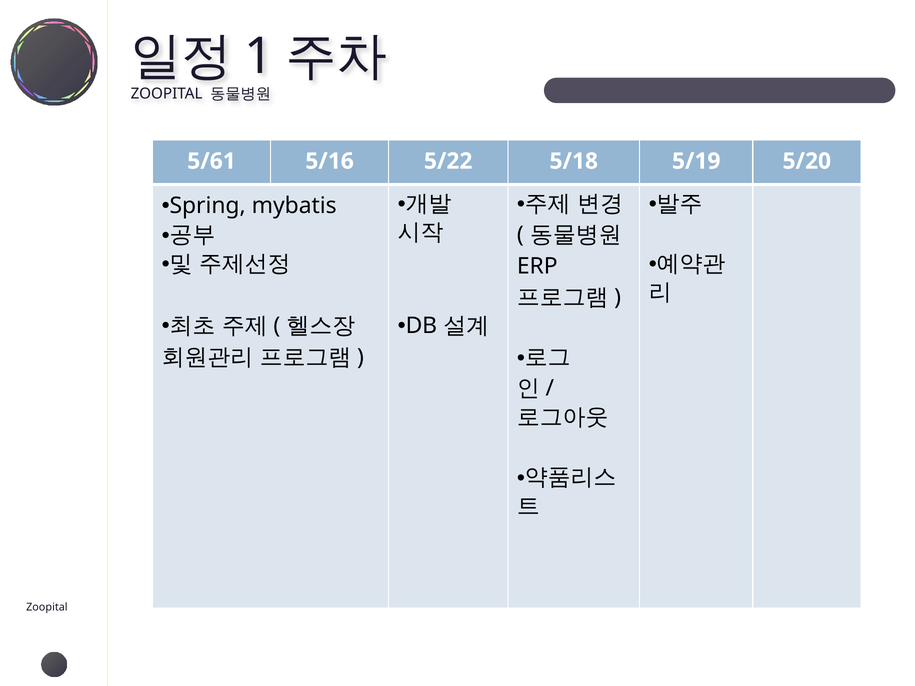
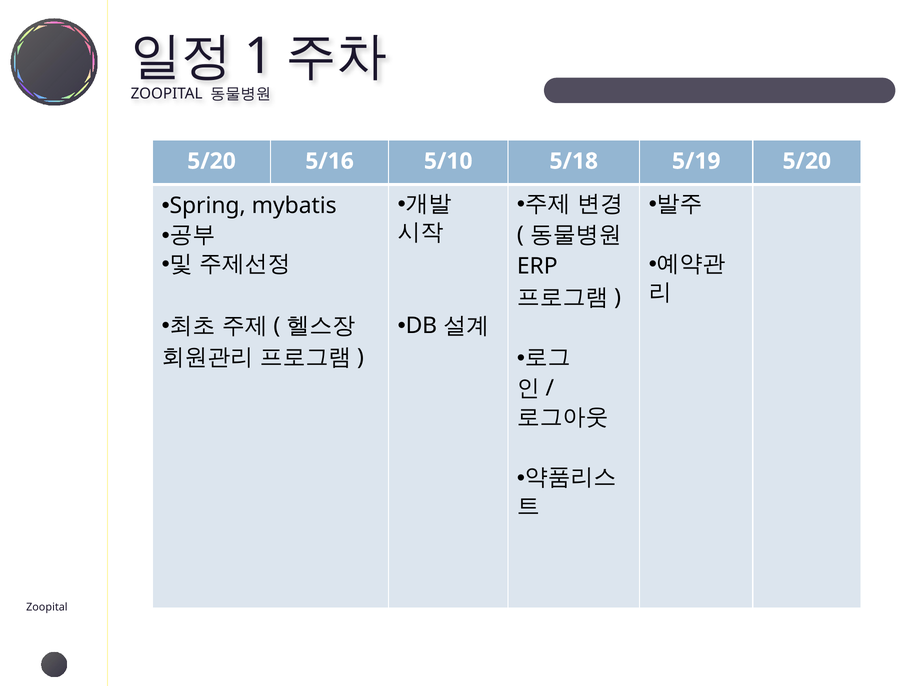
5/61: 5/61 -> 5/20 (212, 161)
5/22: 5/22 -> 5/10 (448, 161)
